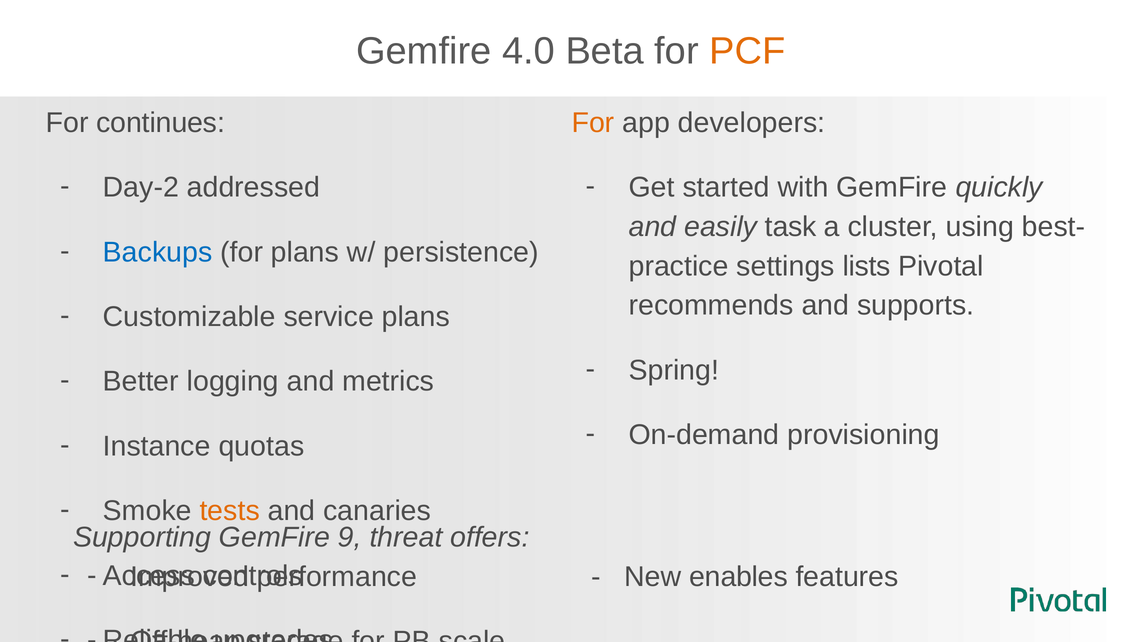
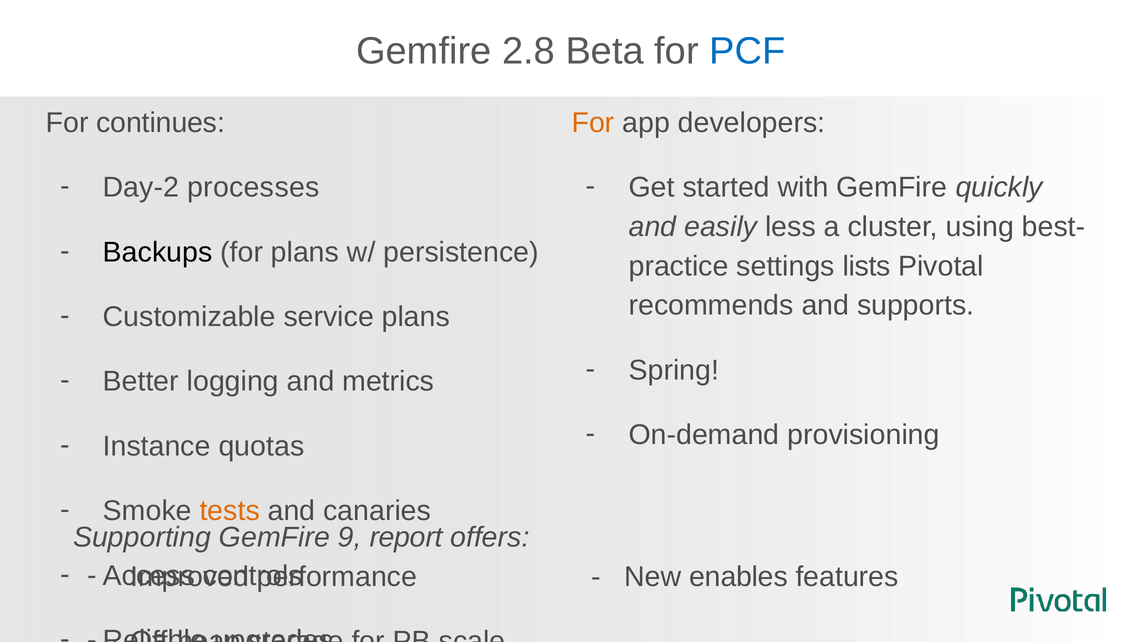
4.0: 4.0 -> 2.8 (528, 51)
PCF colour: orange -> blue (747, 51)
addressed: addressed -> processes (253, 188)
task: task -> less (790, 227)
Backups colour: blue -> black (158, 252)
threat: threat -> report (406, 538)
